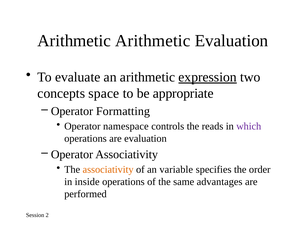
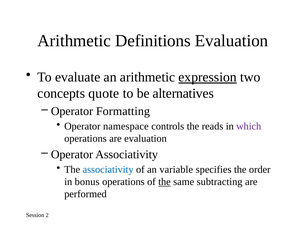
Arithmetic Arithmetic: Arithmetic -> Definitions (153, 41)
space: space -> quote (104, 93)
appropriate: appropriate -> alternatives (183, 93)
associativity colour: orange -> blue (108, 169)
inside: inside -> bonus (87, 181)
the underline: none -> present (164, 181)
advantages: advantages -> subtracting (220, 181)
